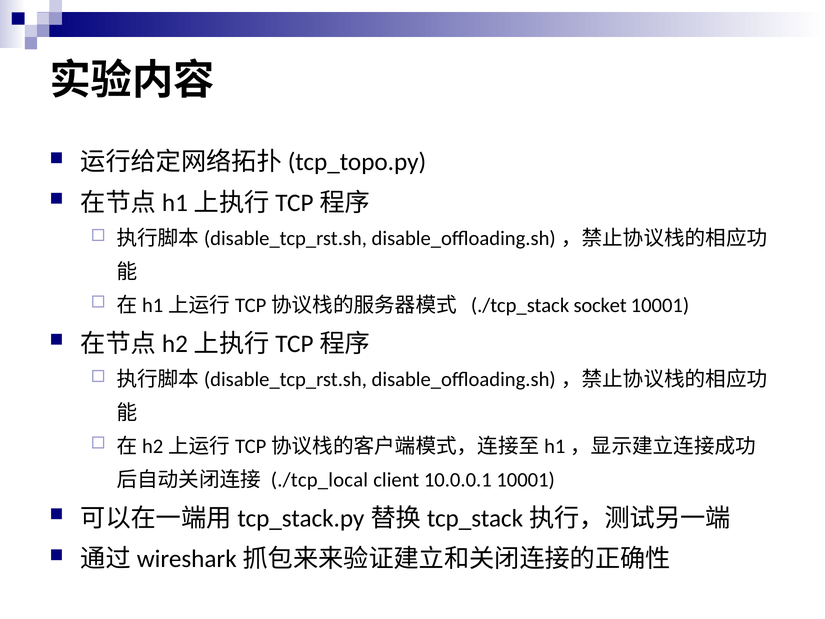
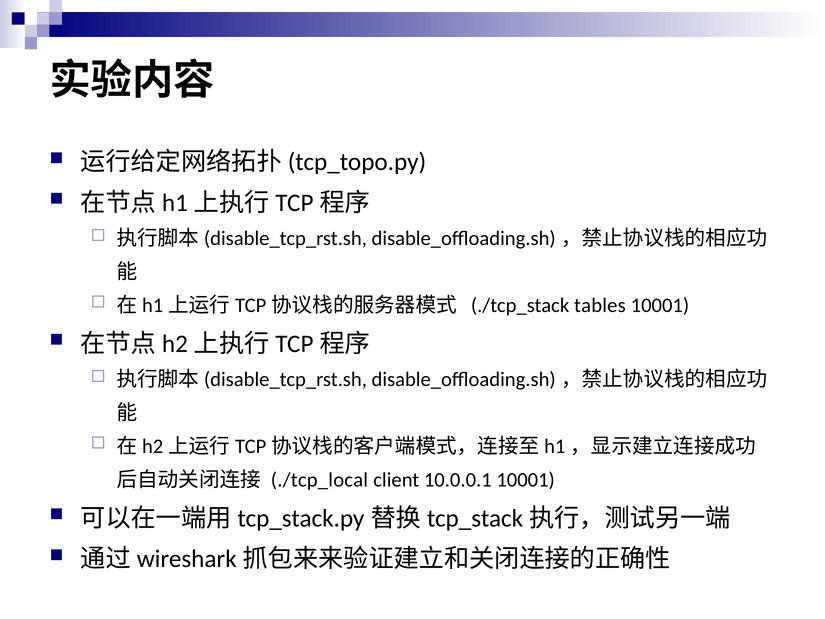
socket: socket -> tables (600, 305)
